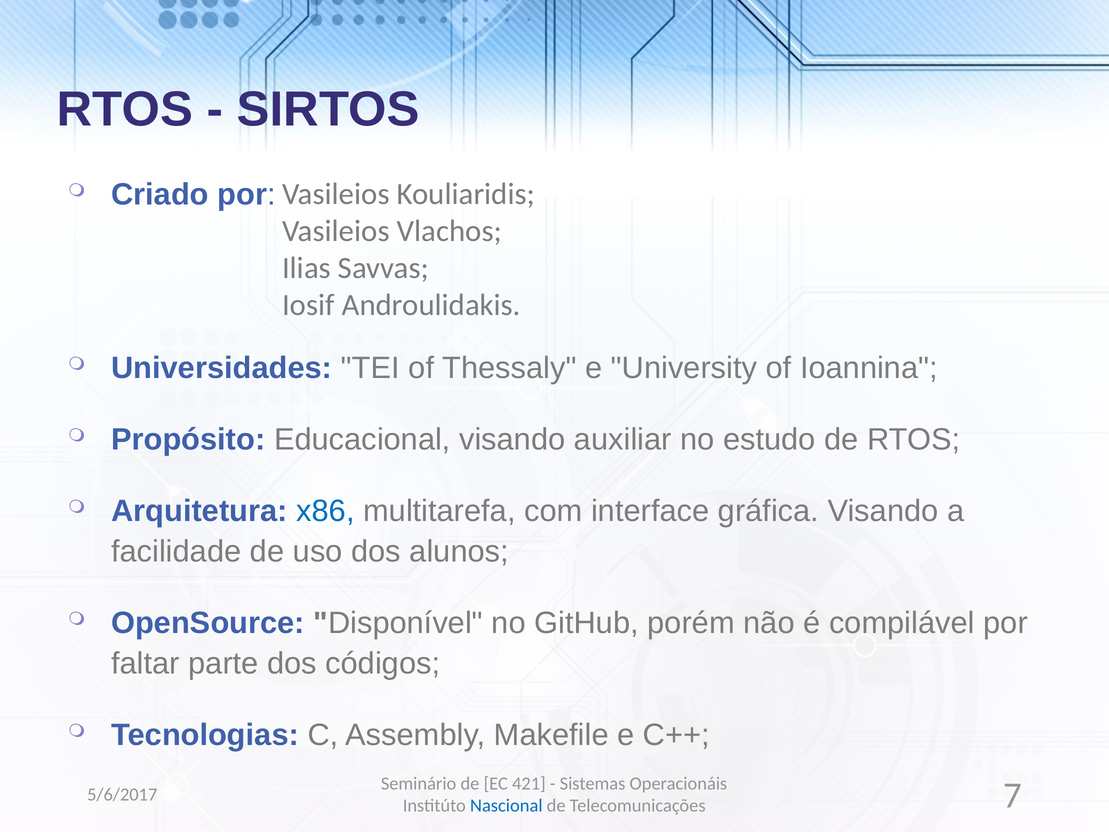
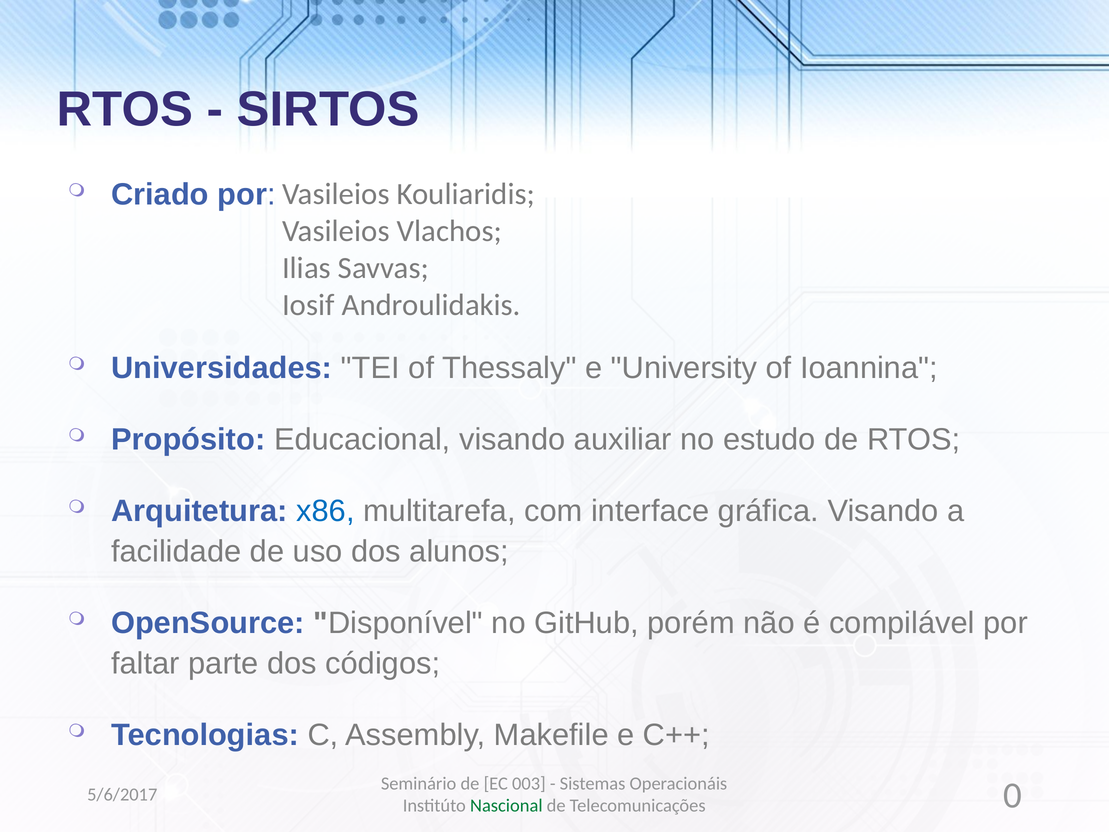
421: 421 -> 003 (529, 783)
Nascional colour: blue -> green (506, 805)
7: 7 -> 0 (1013, 795)
